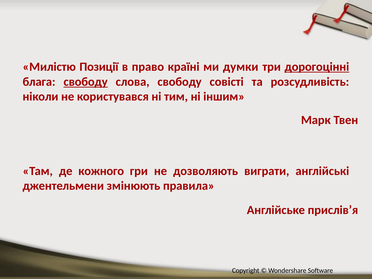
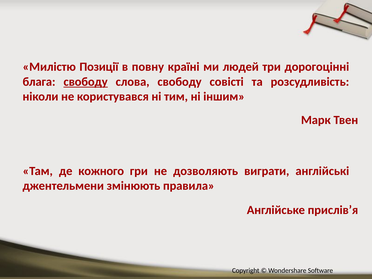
право: право -> повну (148, 67)
думки: думки -> людей (241, 67)
дорогоцінні underline: present -> none (317, 67)
